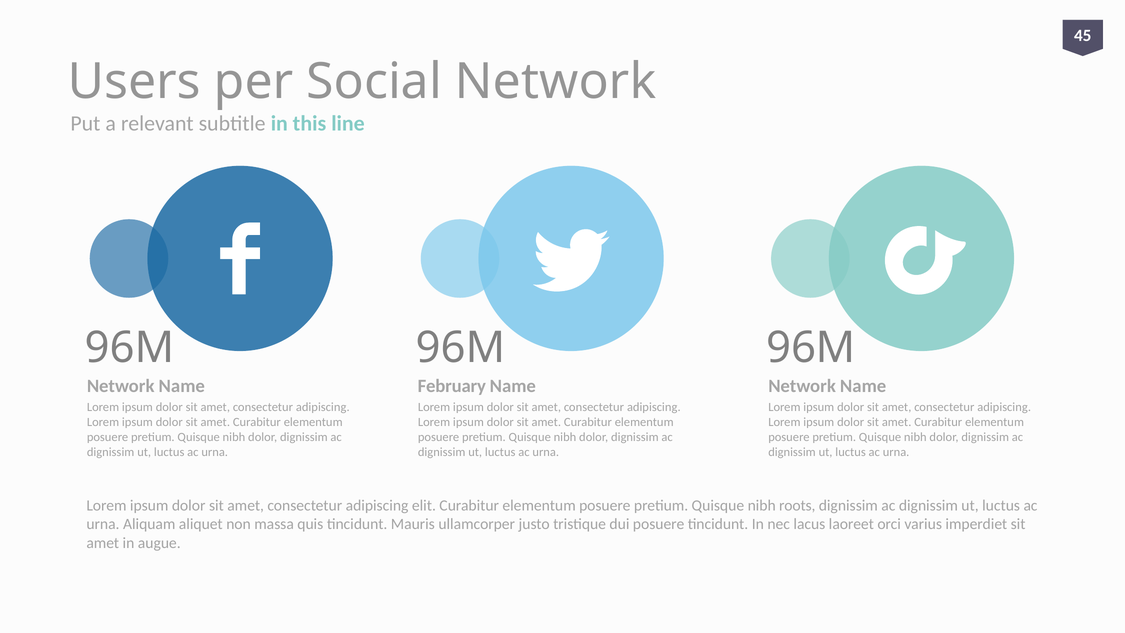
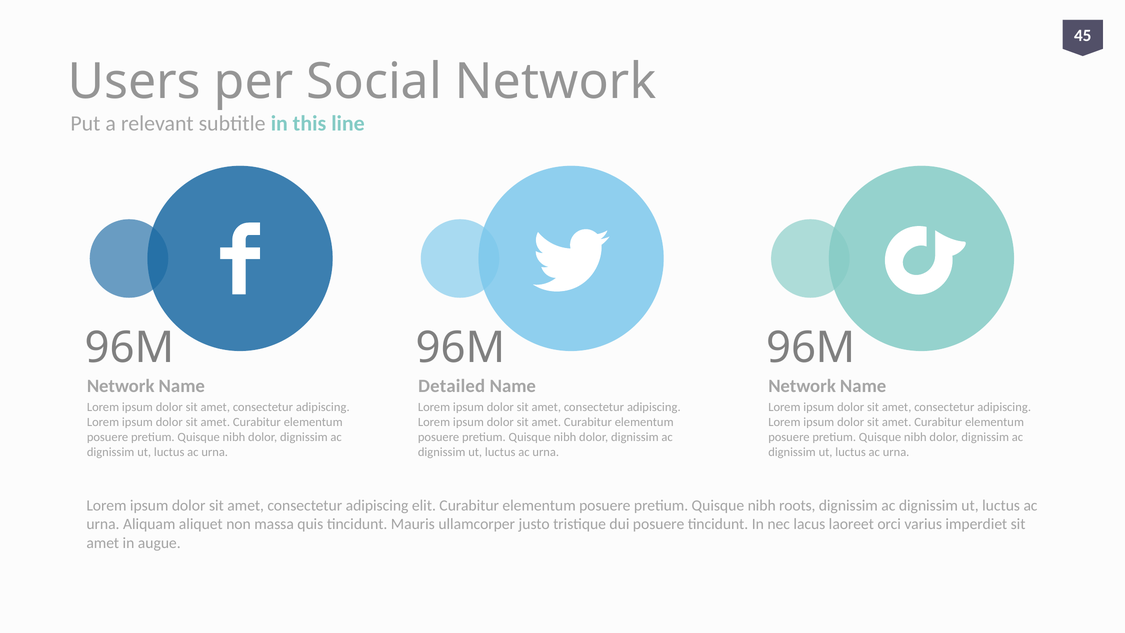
February: February -> Detailed (452, 386)
